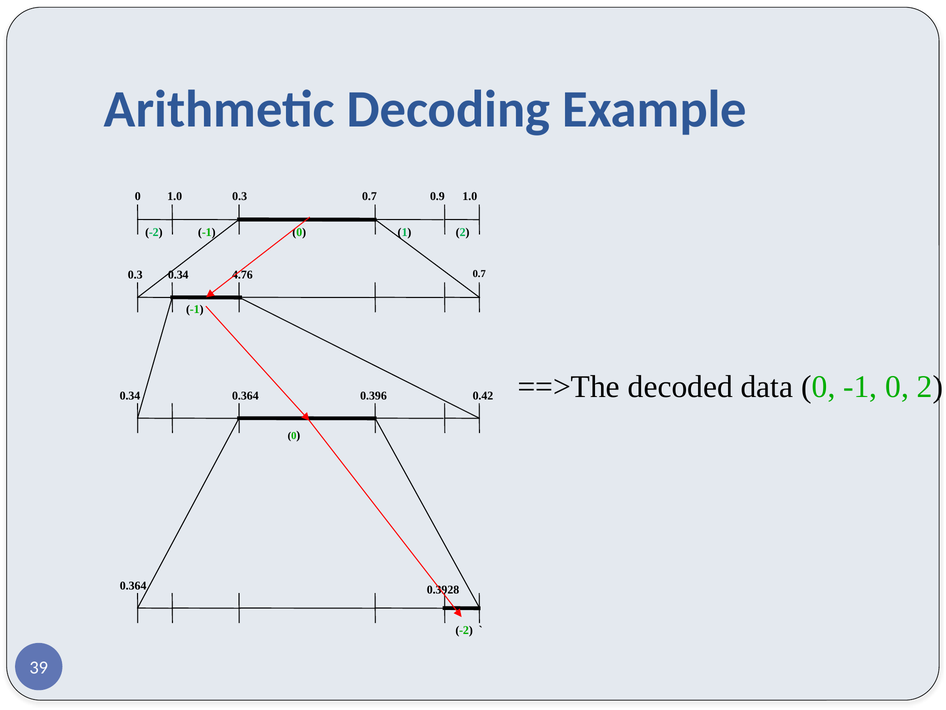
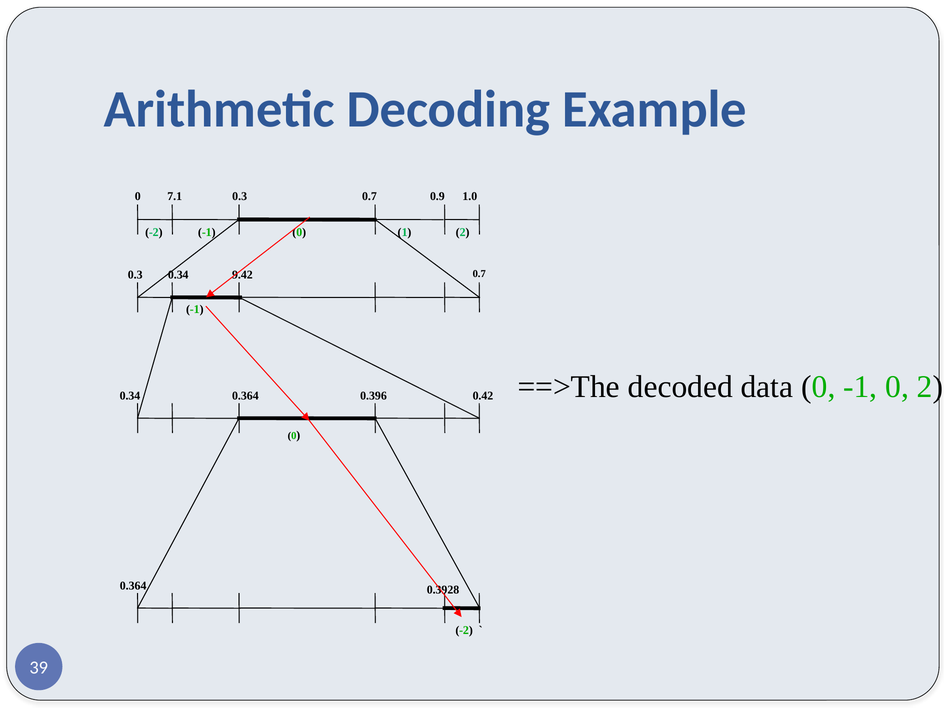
0 1.0: 1.0 -> 7.1 (175, 196)
4.76: 4.76 -> 9.42 (242, 275)
